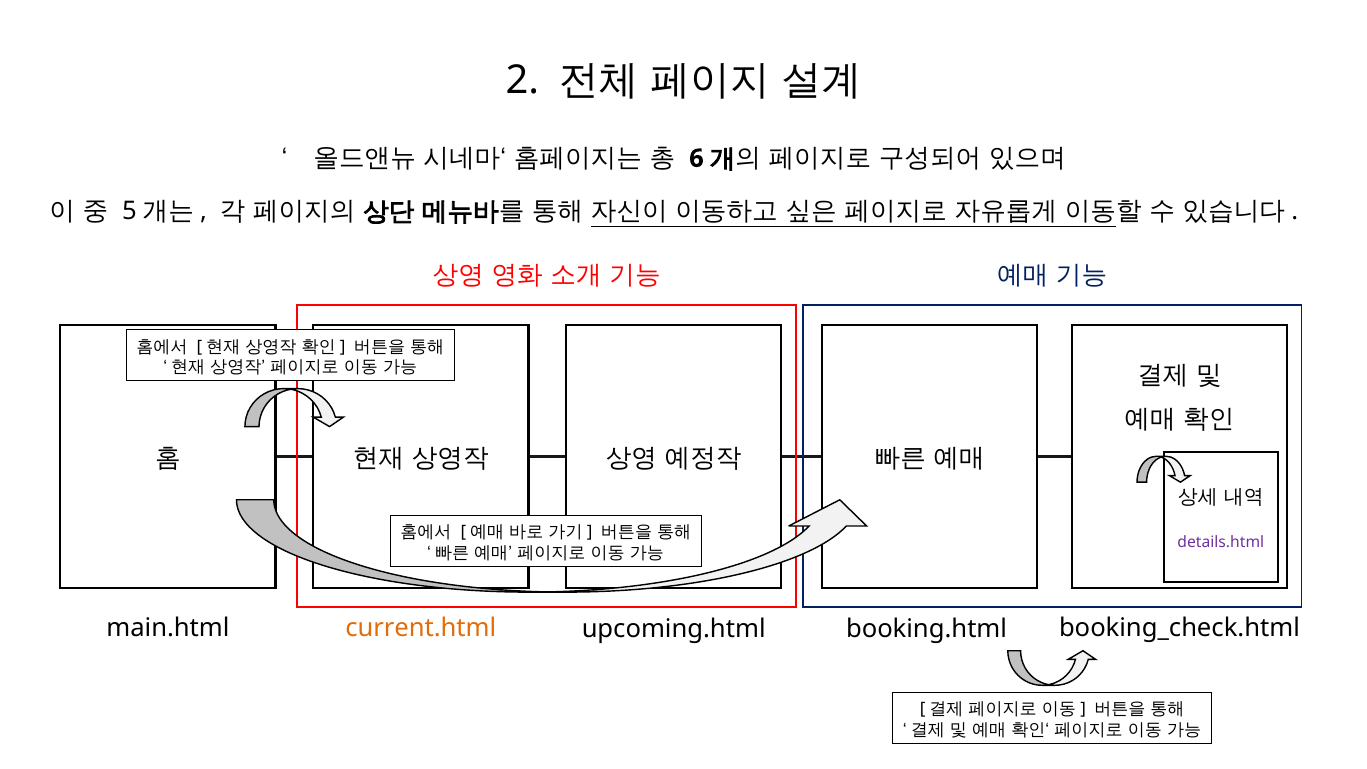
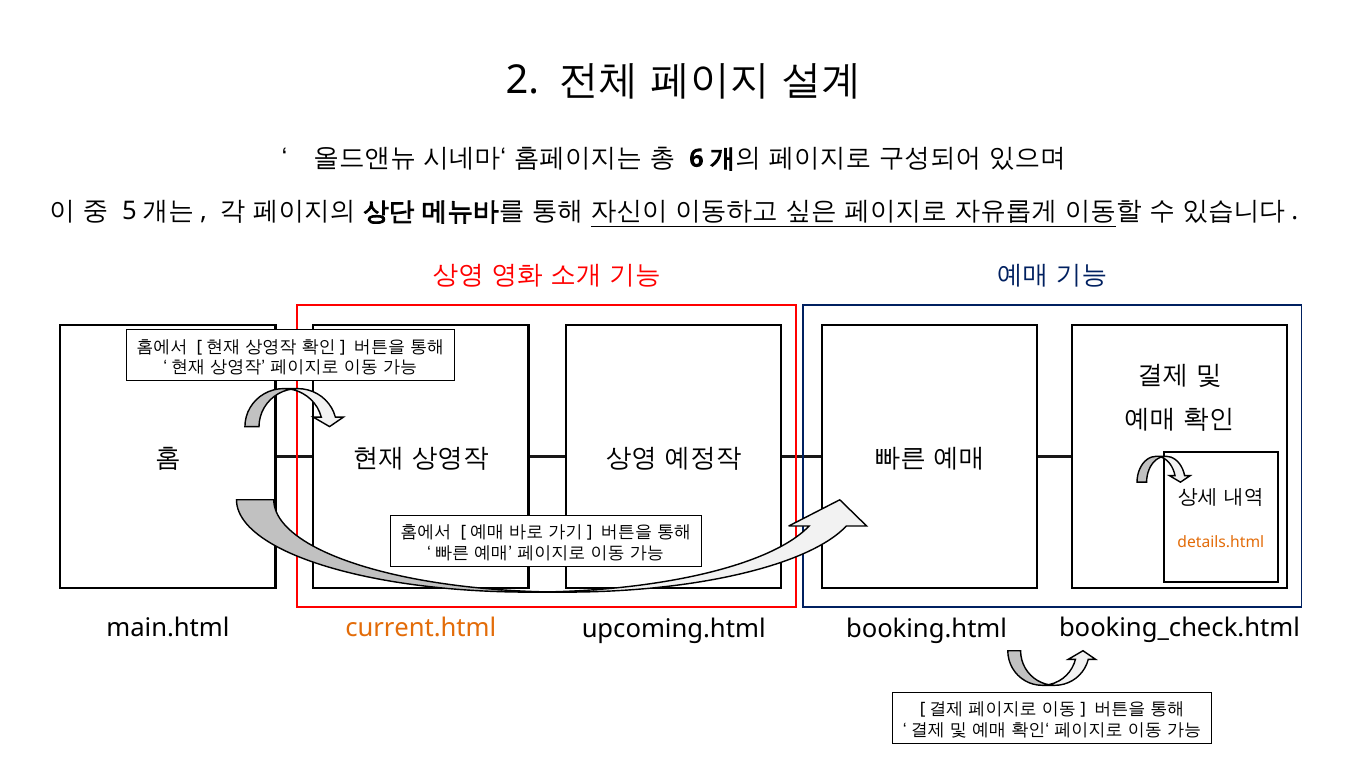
details.html colour: purple -> orange (1221, 542)
